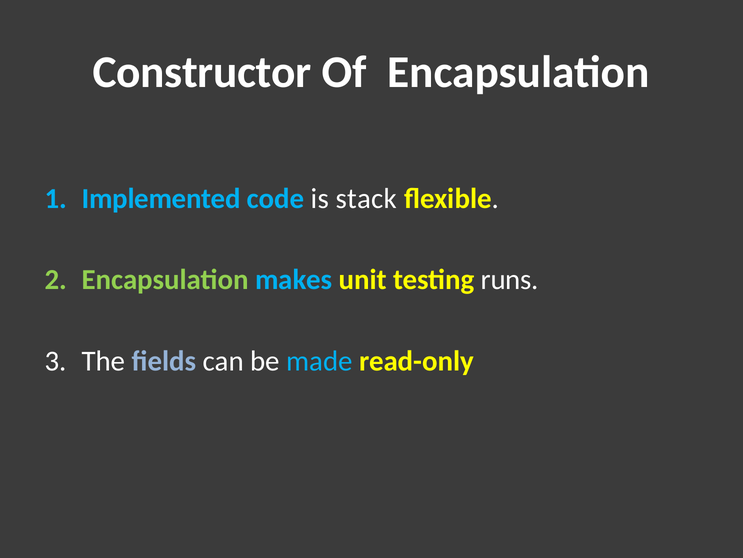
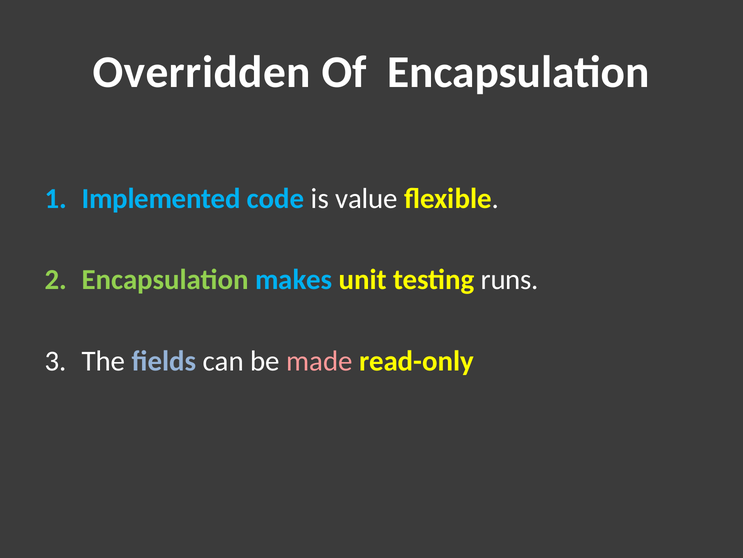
Constructor: Constructor -> Overridden (202, 72)
stack: stack -> value (367, 199)
made colour: light blue -> pink (319, 360)
